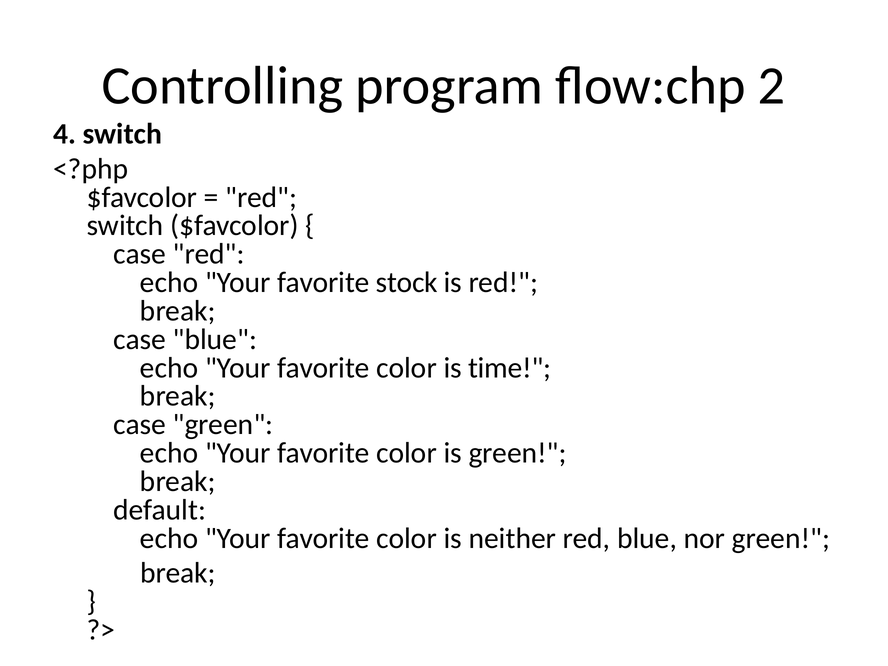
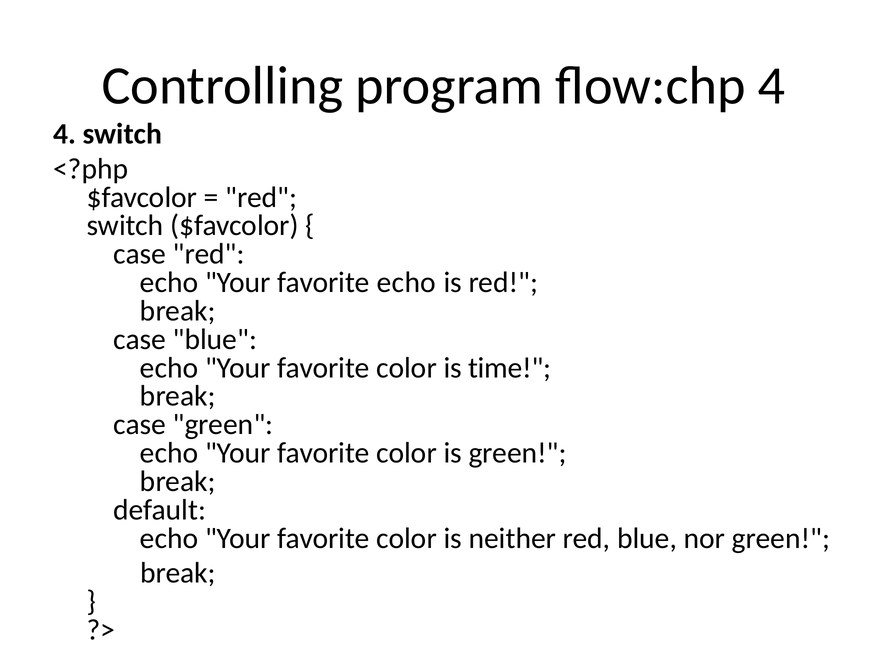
flow:chp 2: 2 -> 4 (772, 86)
favorite stock: stock -> echo (406, 282)
